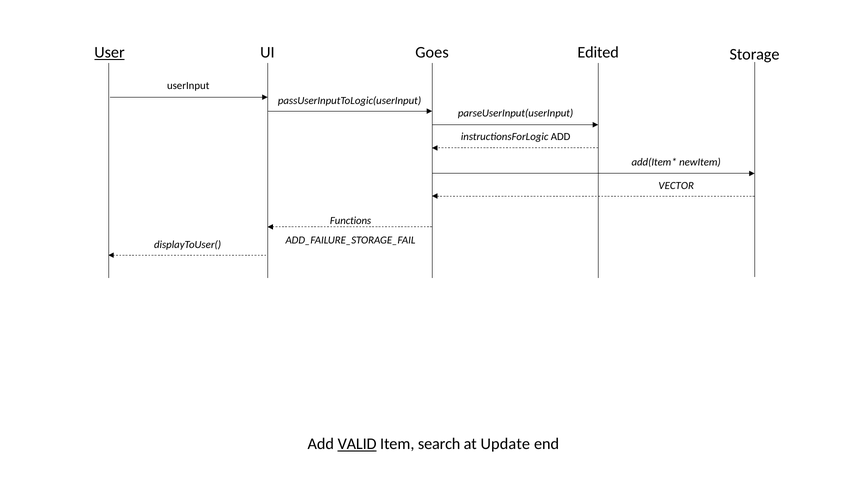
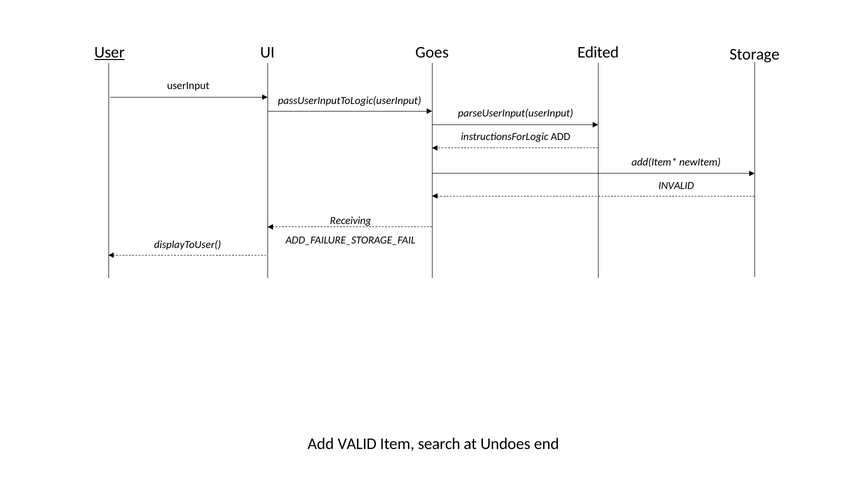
VECTOR: VECTOR -> INVALID (676, 186)
Functions: Functions -> Receiving (351, 221)
VALID underline: present -> none (357, 444)
Update: Update -> Undoes (505, 444)
